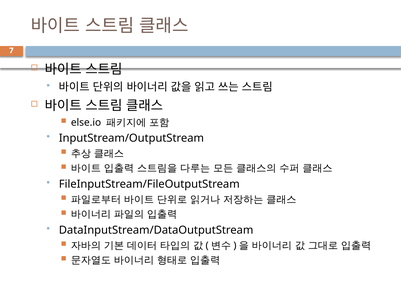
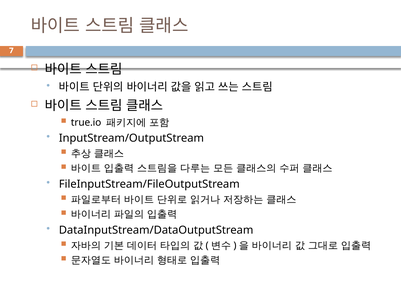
else.io: else.io -> true.io (86, 123)
